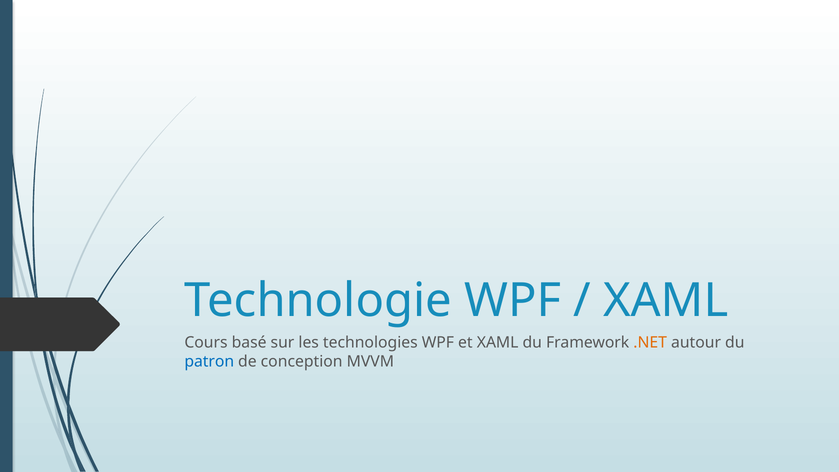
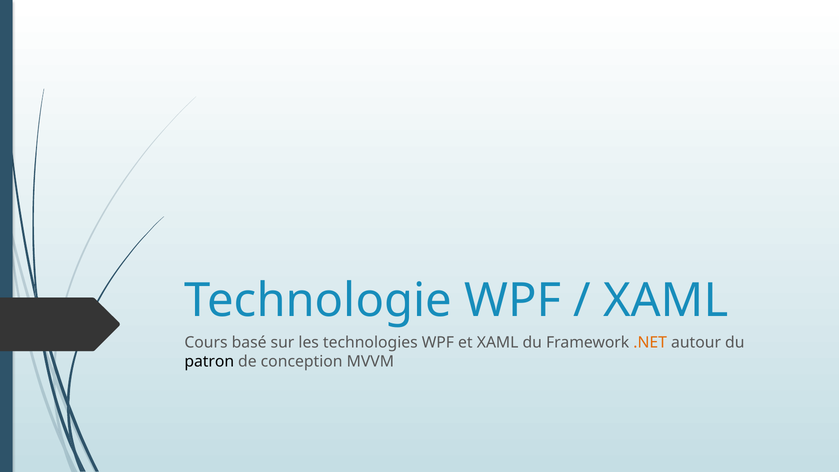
patron colour: blue -> black (209, 361)
